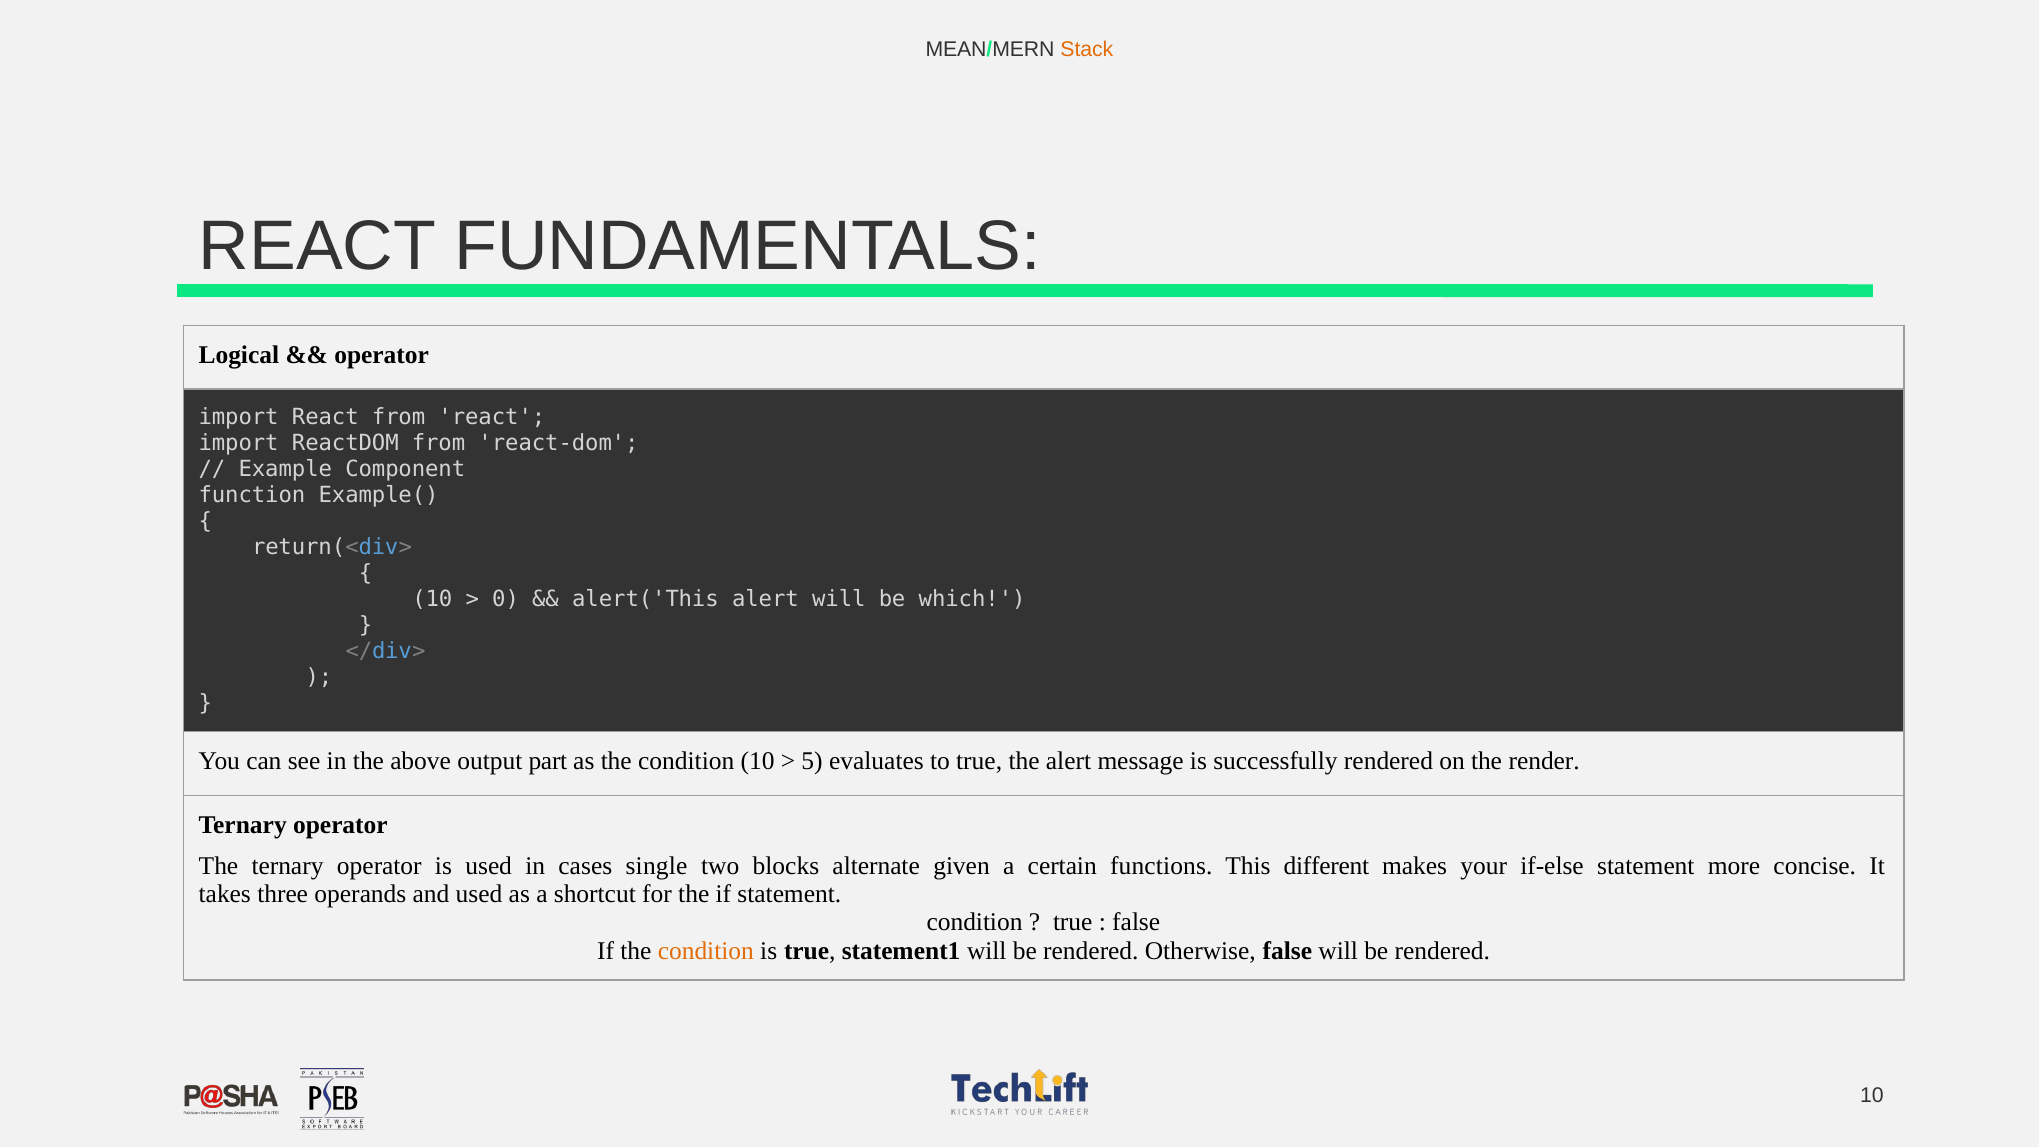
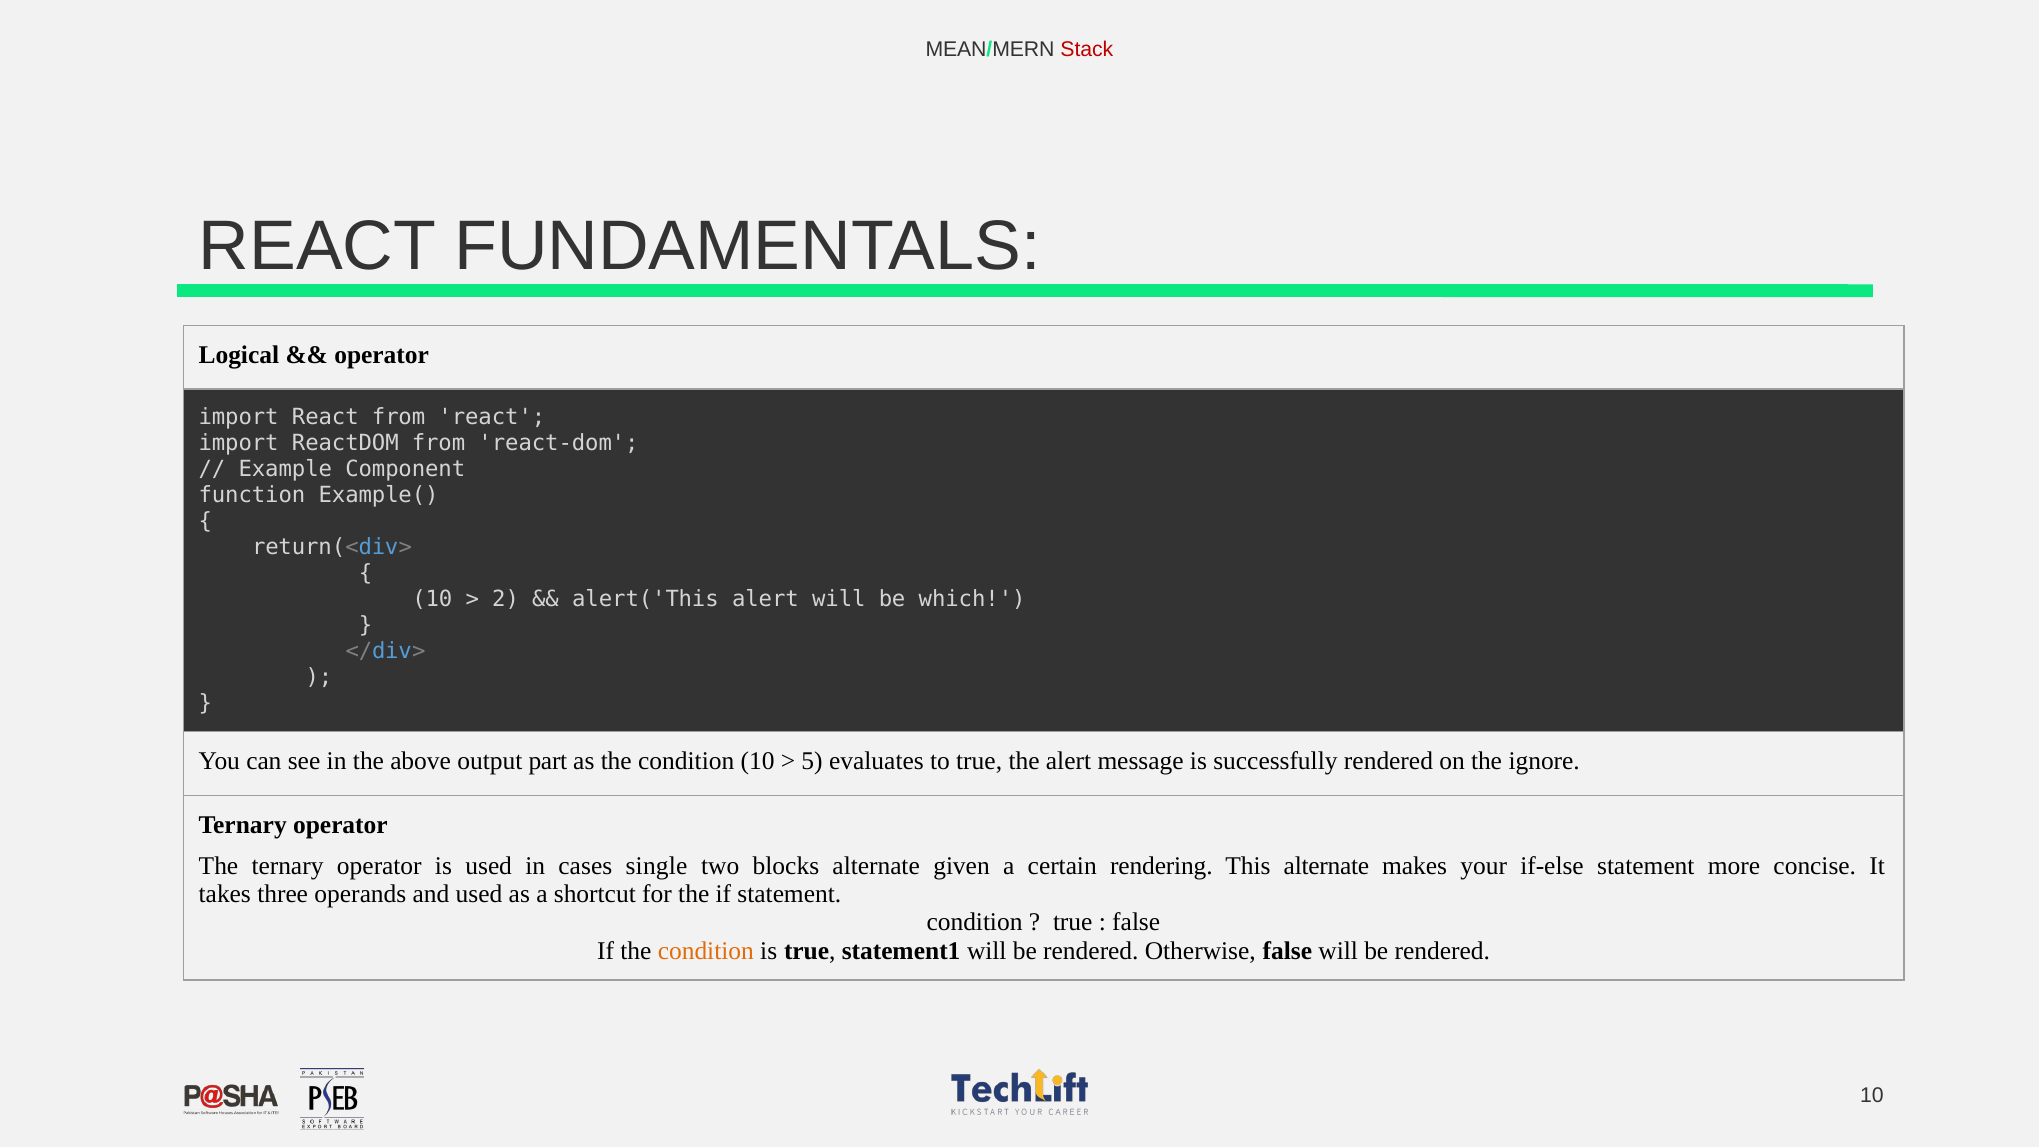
Stack colour: orange -> red (1087, 49)
0: 0 -> 2 (506, 600)
render: render -> ignore (1544, 761)
functions: functions -> rendering (1161, 866)
This different: different -> alternate (1326, 866)
